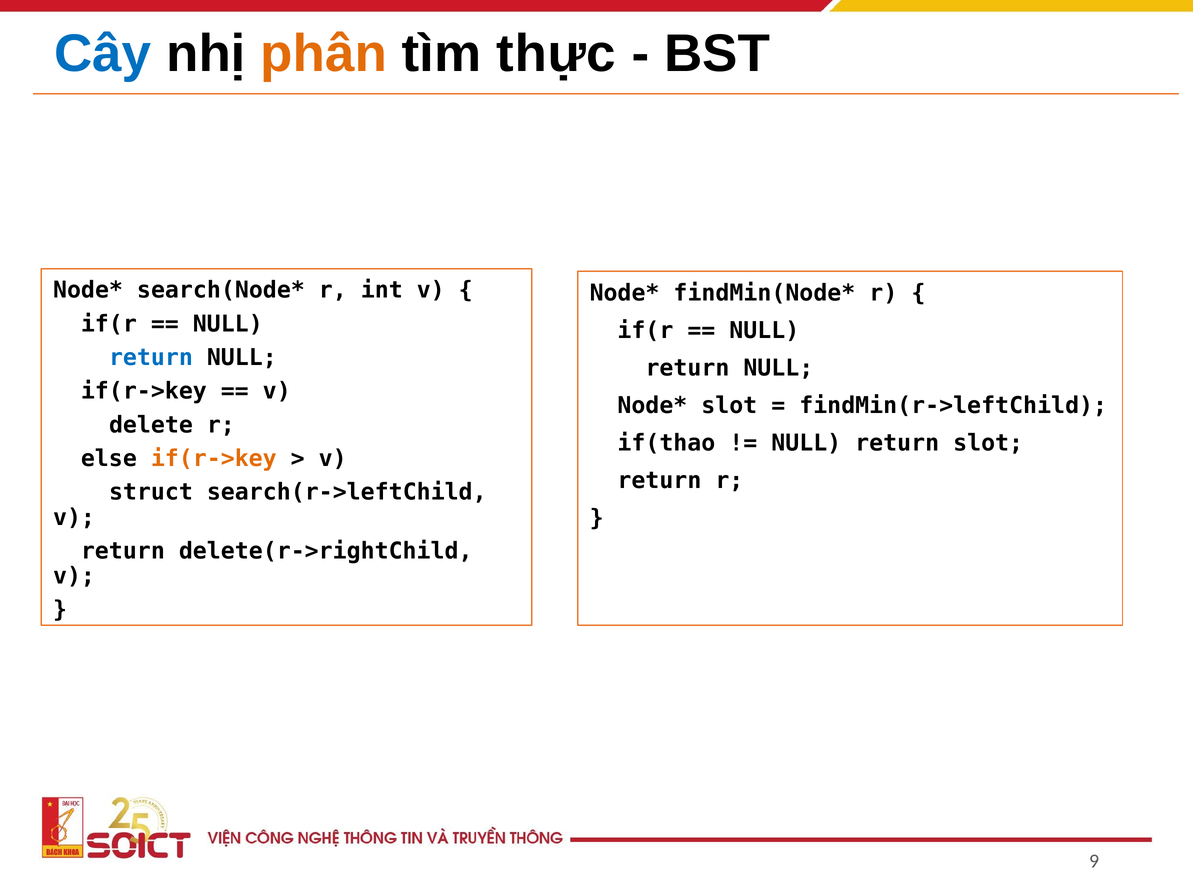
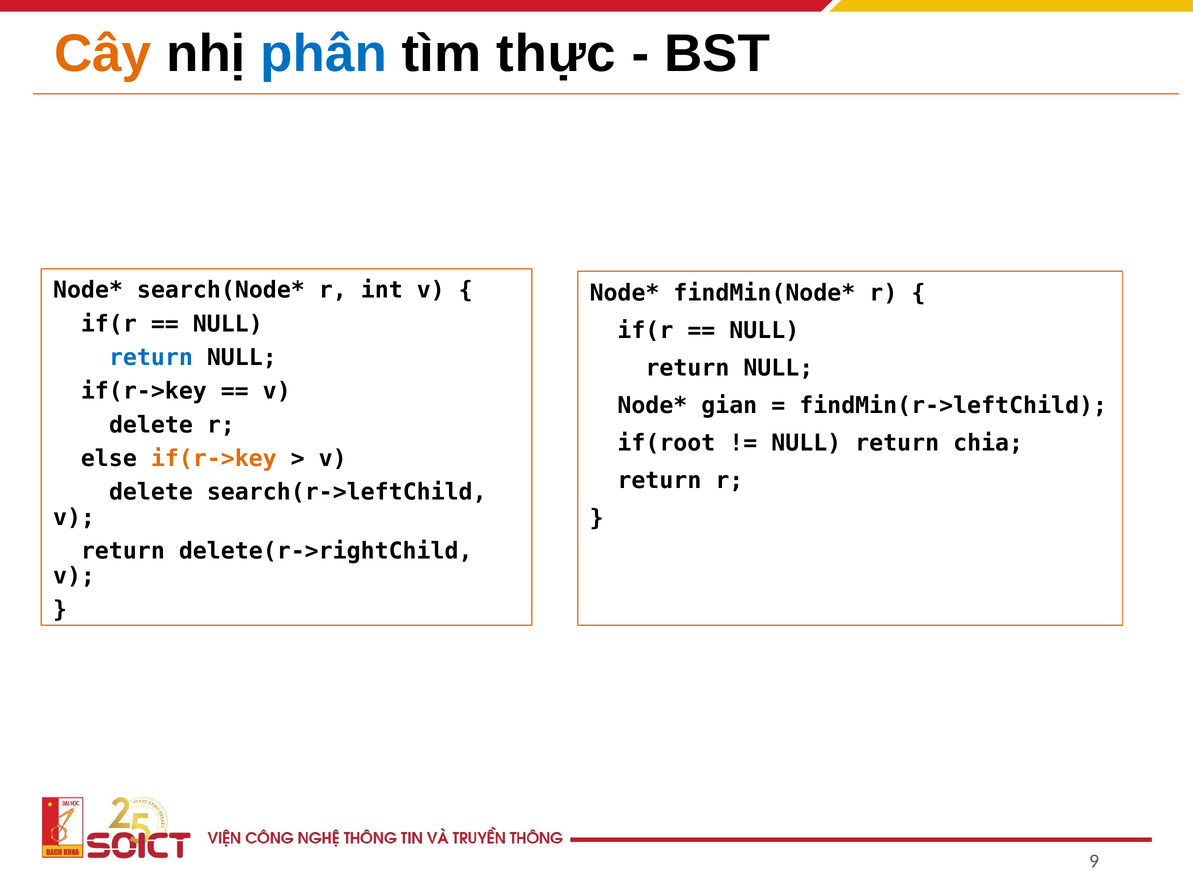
Cây colour: blue -> orange (103, 54)
phân colour: orange -> blue (324, 54)
slot: slot -> gian (729, 406)
if(thao: if(thao -> if(root (666, 443)
return slot: slot -> chia (988, 443)
struct: struct -> delete (151, 493)
